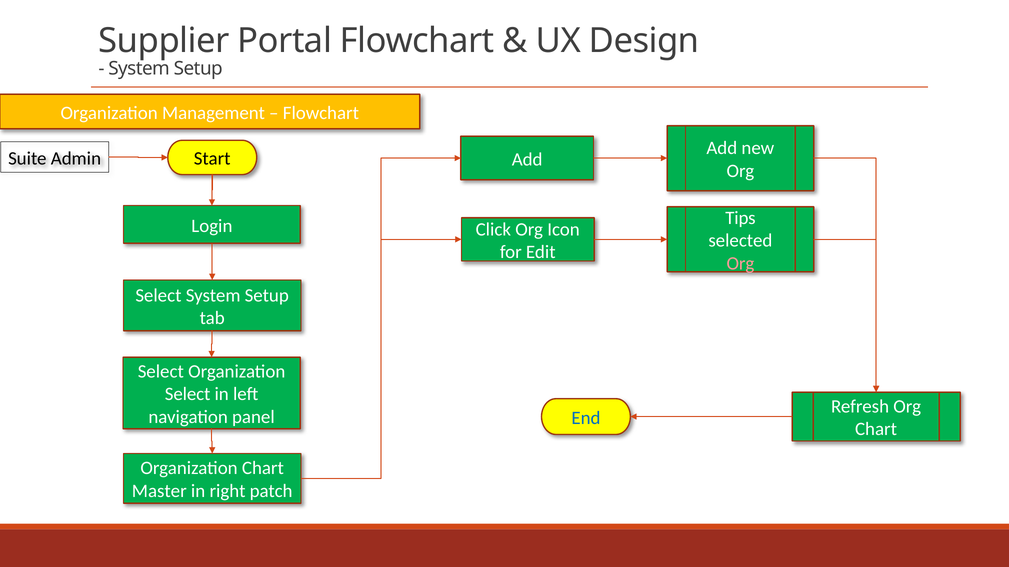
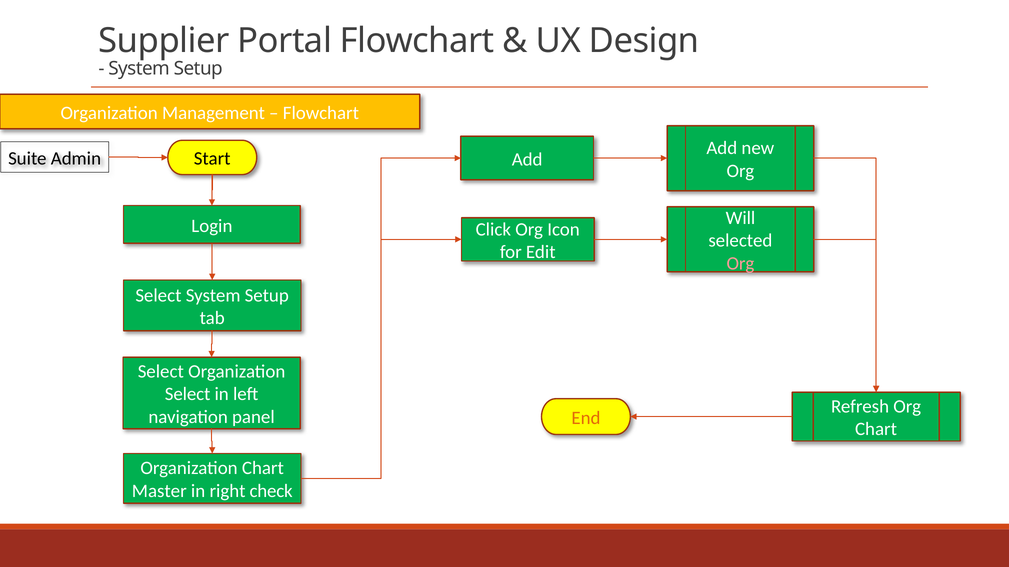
Tips: Tips -> Will (740, 218)
End colour: blue -> orange (586, 418)
patch: patch -> check (271, 491)
